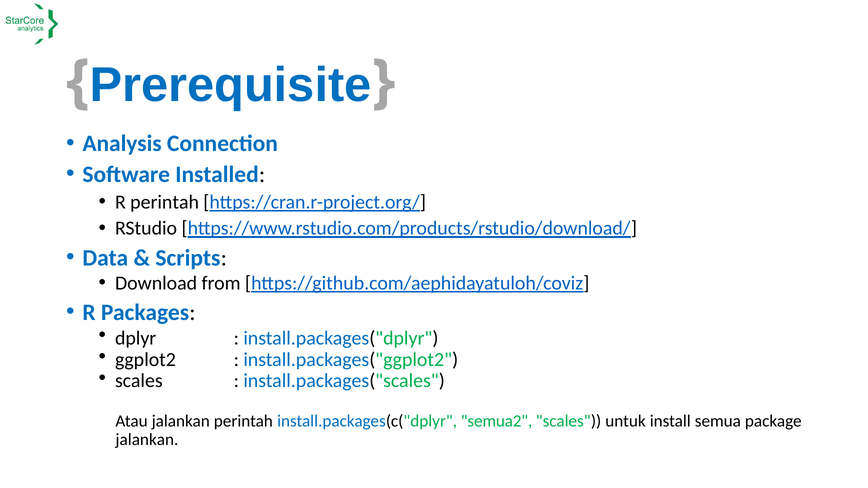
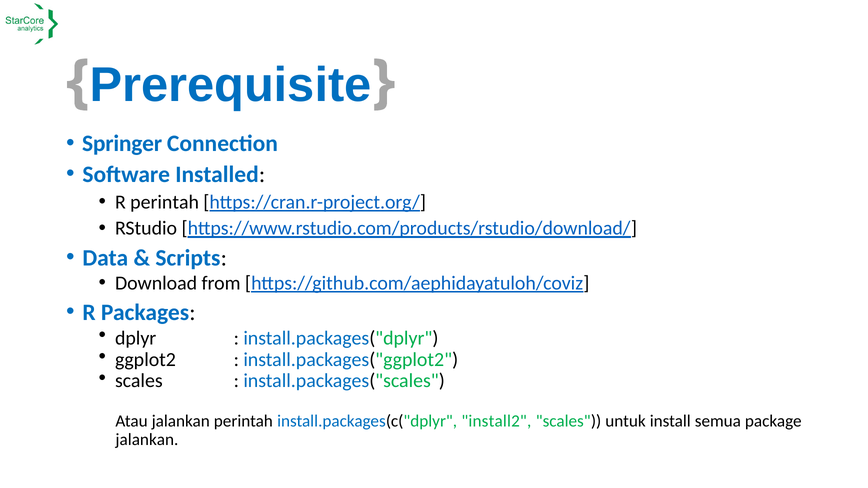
Analysis: Analysis -> Springer (122, 144)
semua2: semua2 -> install2 (496, 421)
